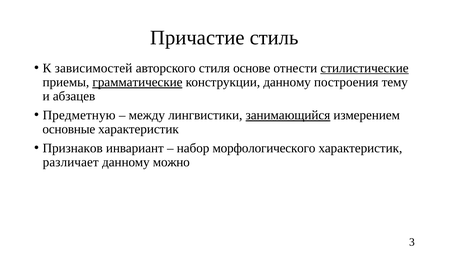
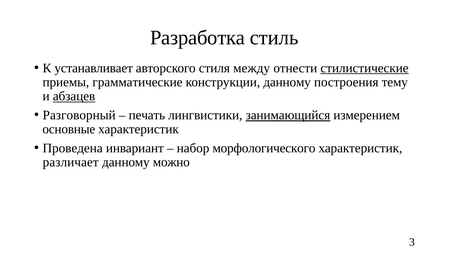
Причастие: Причастие -> Разработка (198, 38)
зависимостей: зависимостей -> устанавливает (94, 68)
основе: основе -> между (252, 68)
грамматические underline: present -> none (137, 82)
абзацев underline: none -> present (74, 96)
Предметную: Предметную -> Разговорный (79, 115)
между: между -> печать (147, 115)
Признаков: Признаков -> Проведена (73, 148)
